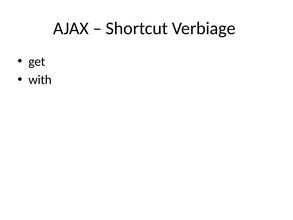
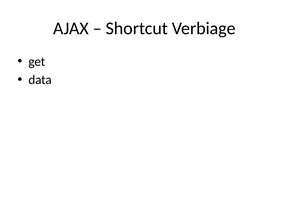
with: with -> data (40, 80)
